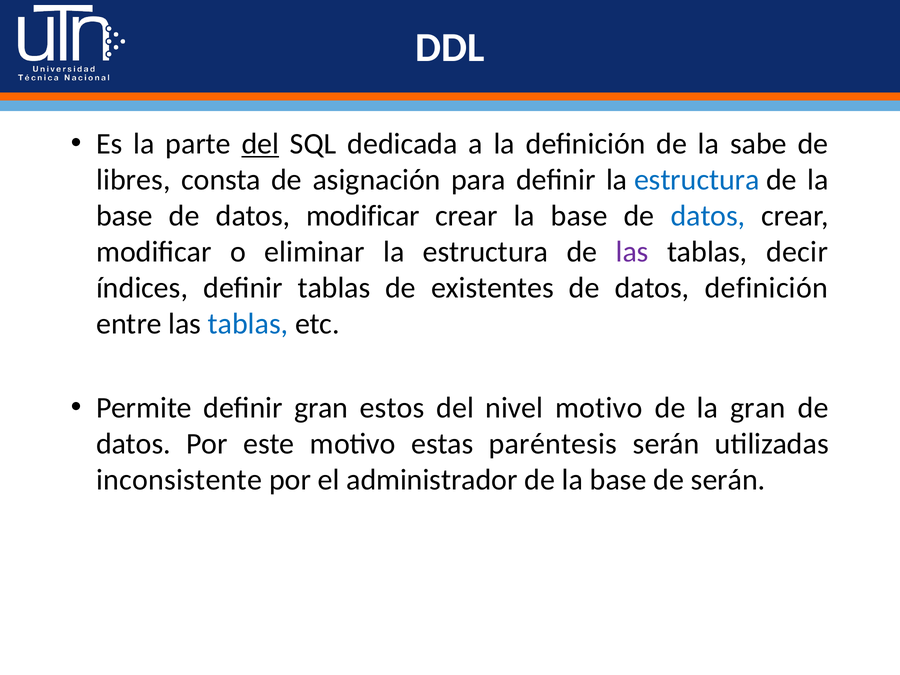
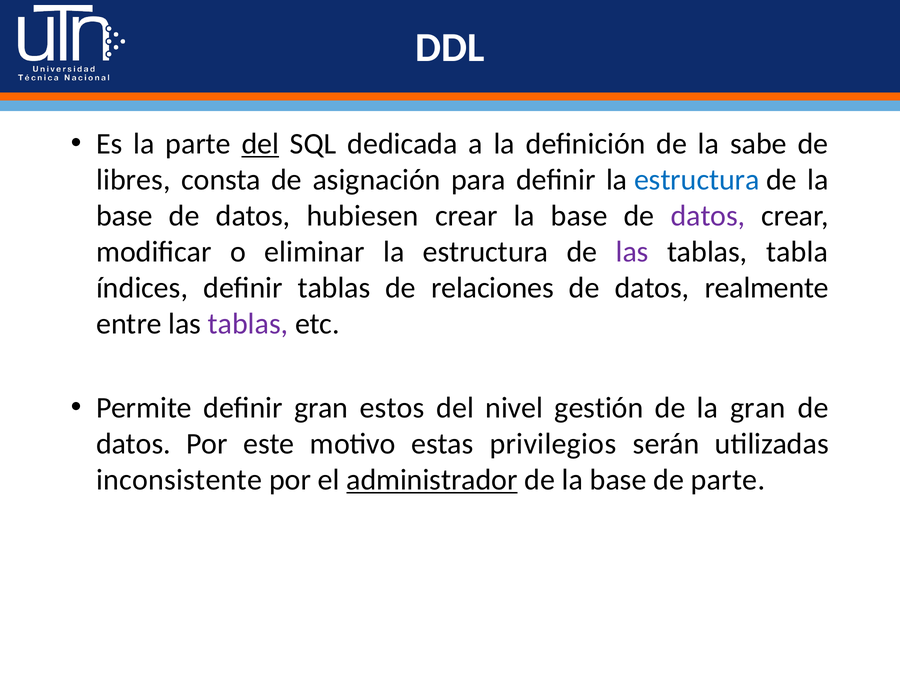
datos modificar: modificar -> hubiesen (363, 216)
datos colour: blue -> purple (708, 216)
decir: decir -> tabla (797, 252)
existentes: existentes -> relaciones (492, 288)
datos definición: definición -> realmente (767, 288)
tablas colour: blue -> purple (248, 324)
nivel motivo: motivo -> gestión (599, 408)
paréntesis: paréntesis -> privilegios (553, 444)
administrador underline: none -> present (432, 480)
de serán: serán -> parte (728, 480)
